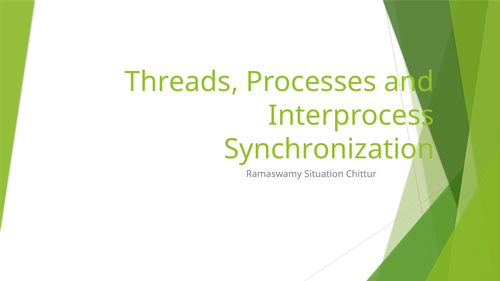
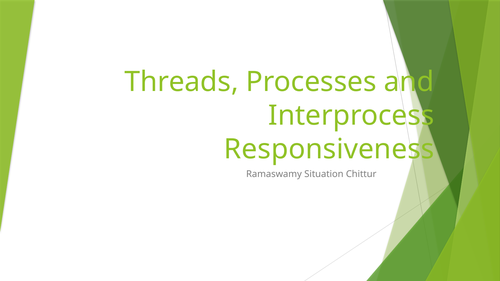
Synchronization: Synchronization -> Responsiveness (329, 149)
